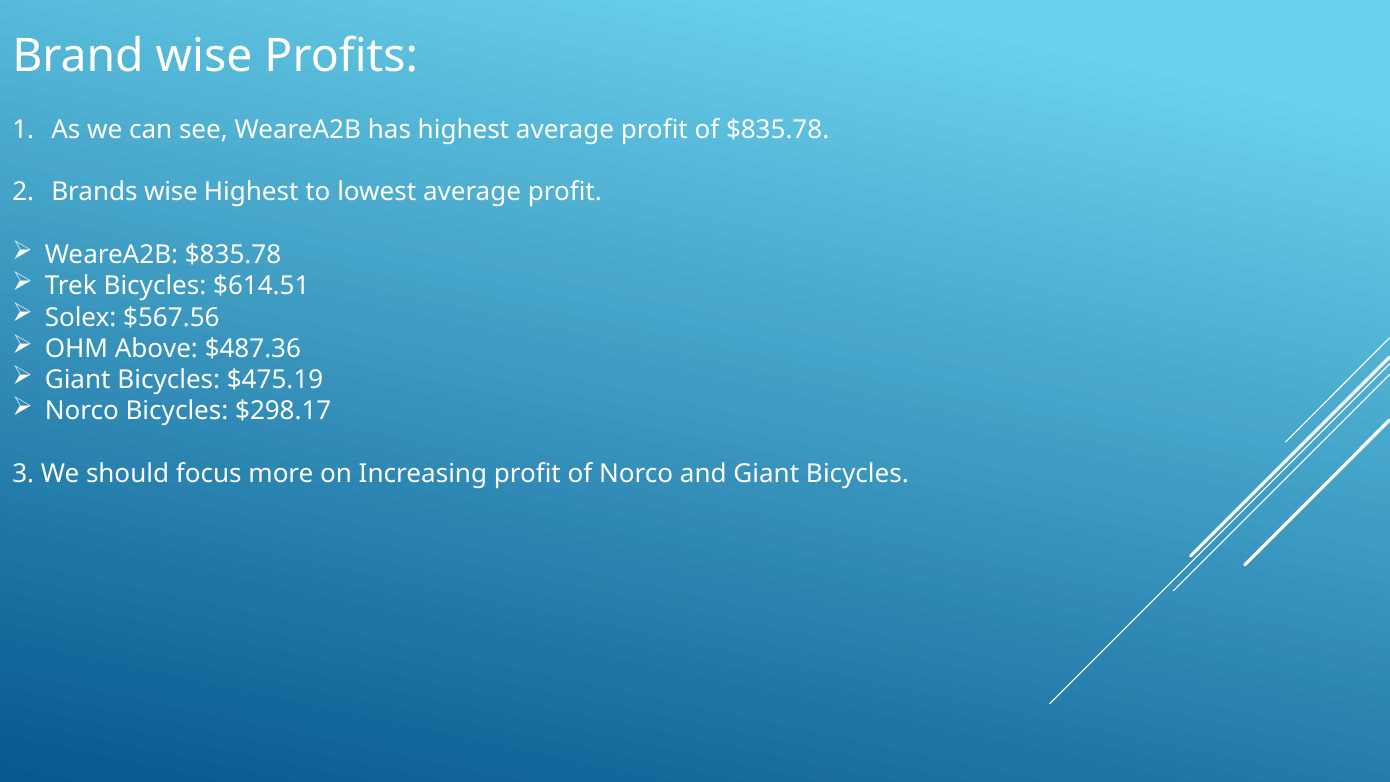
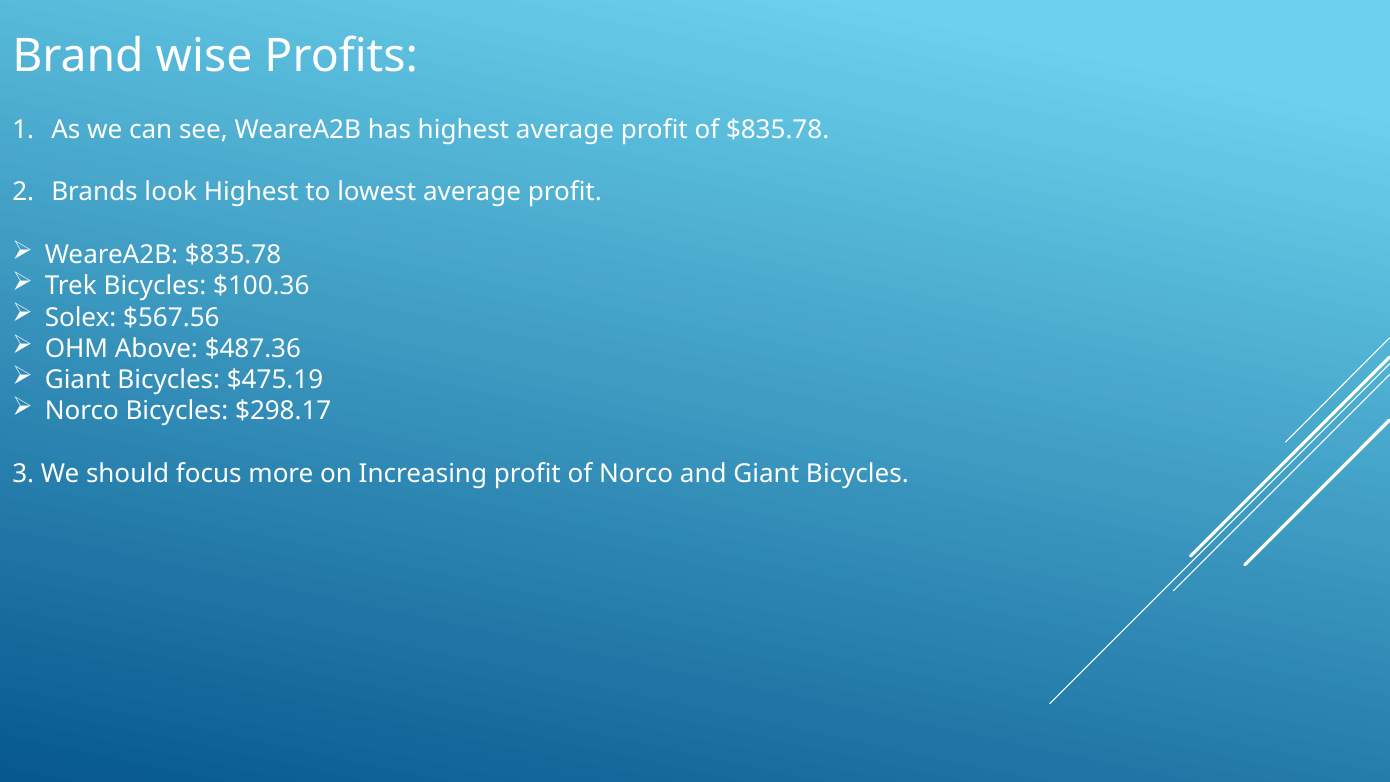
Brands wise: wise -> look (171, 192)
$614.51: $614.51 -> $100.36 (261, 286)
